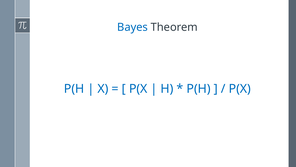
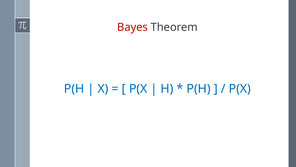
Bayes colour: blue -> red (133, 27)
